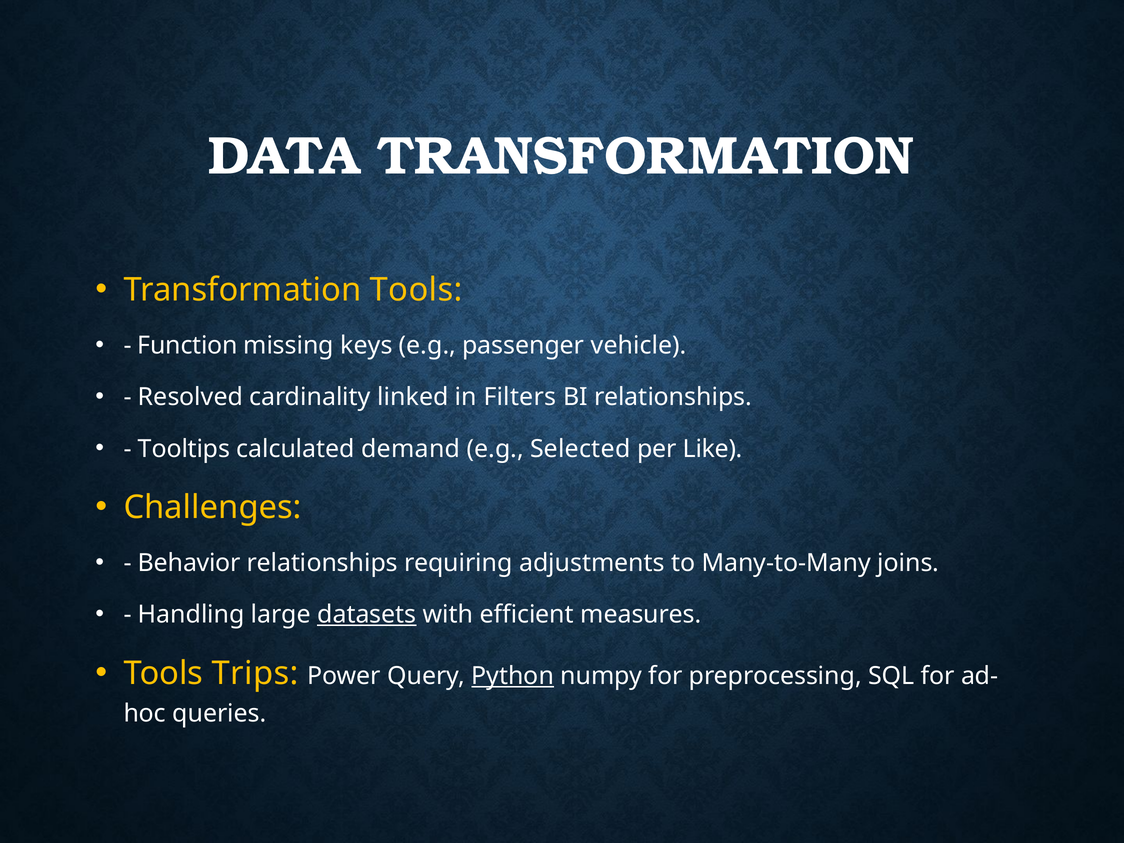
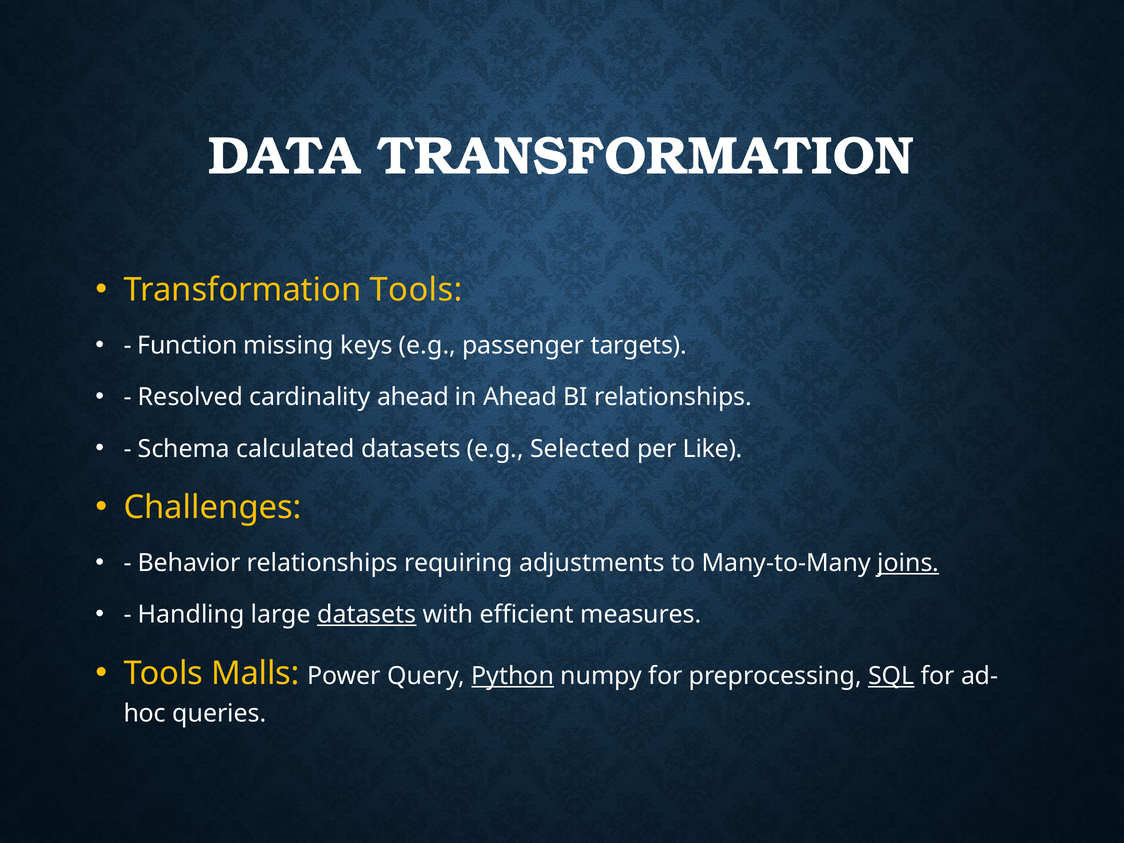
vehicle: vehicle -> targets (639, 346)
cardinality linked: linked -> ahead (413, 397)
in Filters: Filters -> Ahead (520, 397)
Tooltips: Tooltips -> Schema (184, 449)
calculated demand: demand -> datasets (411, 449)
joins underline: none -> present (908, 563)
Trips: Trips -> Malls (255, 673)
SQL underline: none -> present (891, 676)
